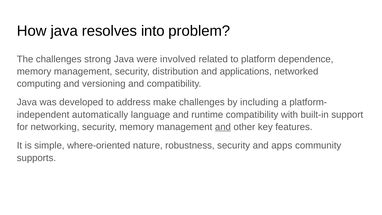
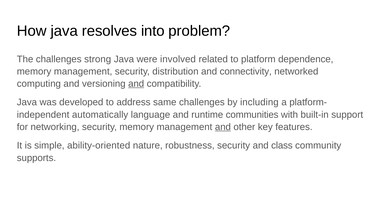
applications: applications -> connectivity (246, 71)
and underline: none -> present (136, 84)
make: make -> same (165, 102)
runtime compatibility: compatibility -> communities (252, 115)
where-oriented: where-oriented -> ability-oriented (99, 146)
apps: apps -> class (282, 146)
